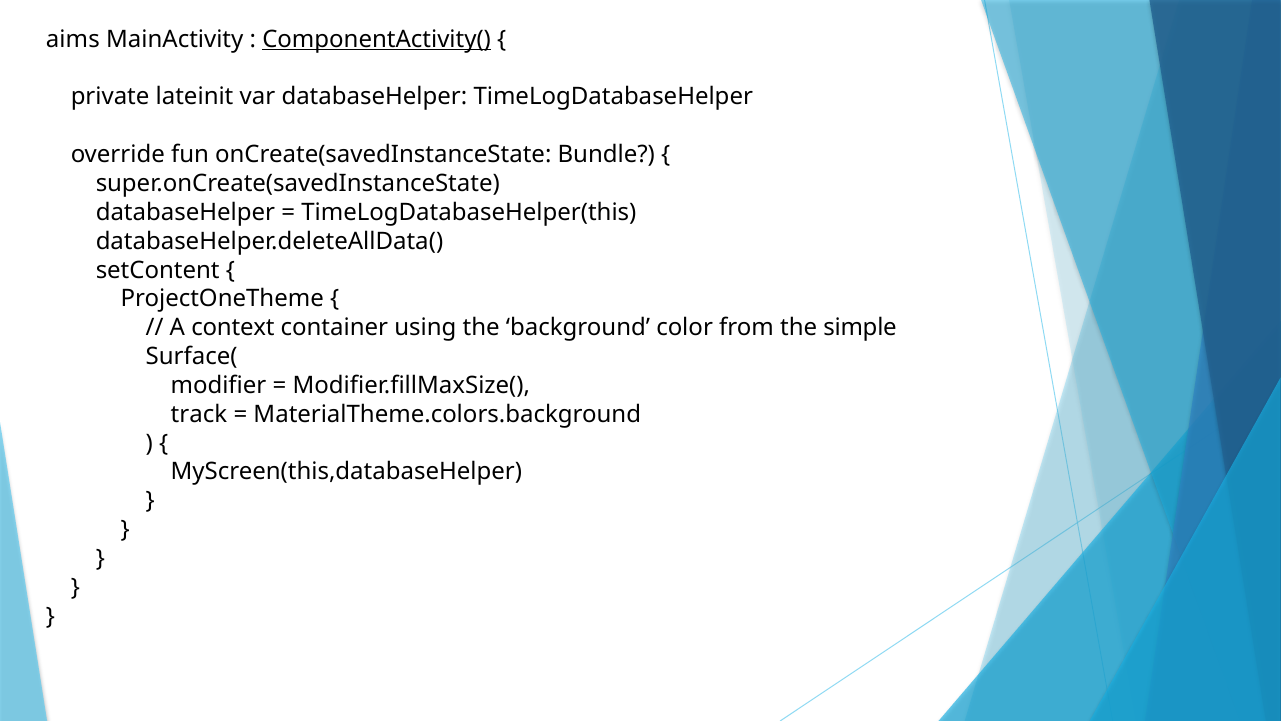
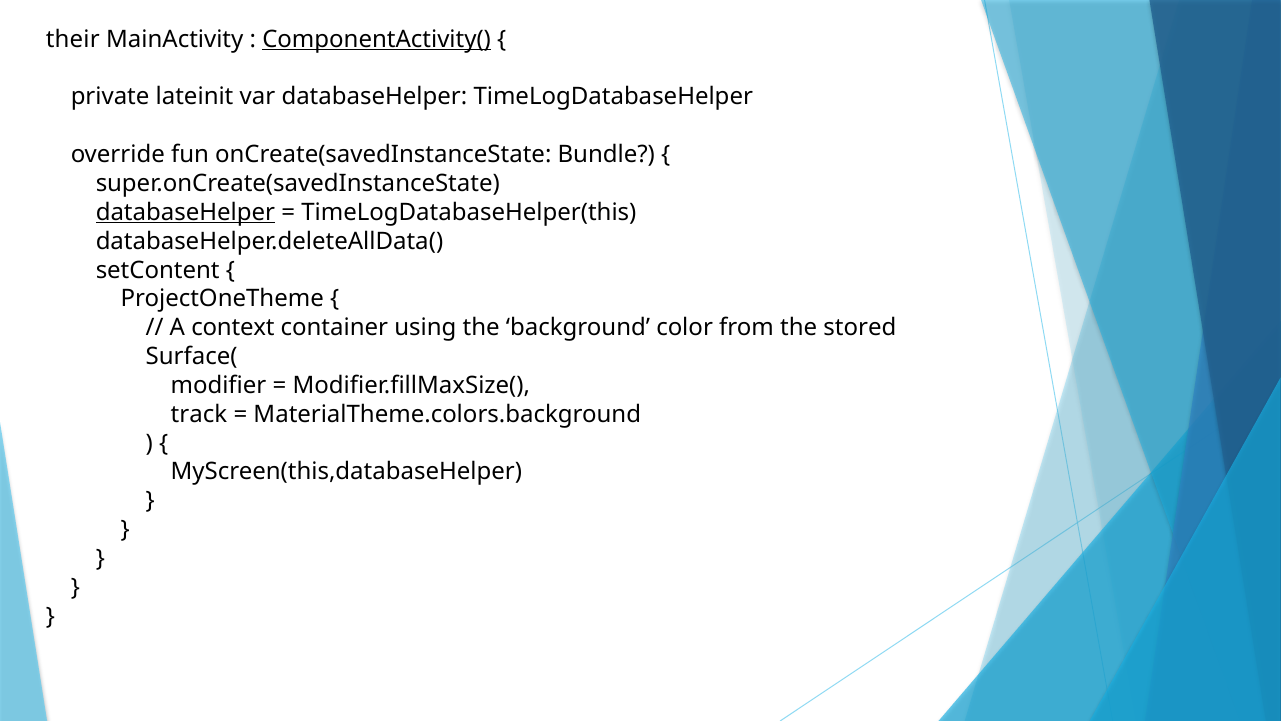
aims: aims -> their (73, 39)
databaseHelper underline: none -> present (185, 212)
simple: simple -> stored (860, 328)
